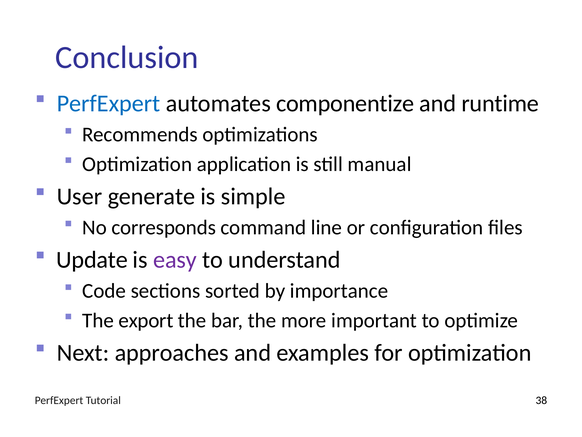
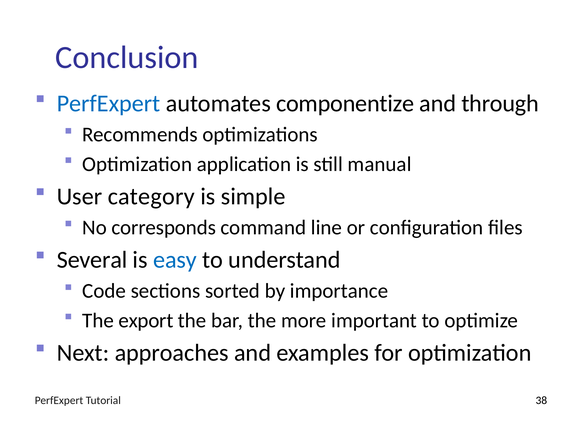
runtime: runtime -> through (500, 103)
generate: generate -> category (151, 196)
Update: Update -> Several (92, 260)
easy colour: purple -> blue (175, 260)
